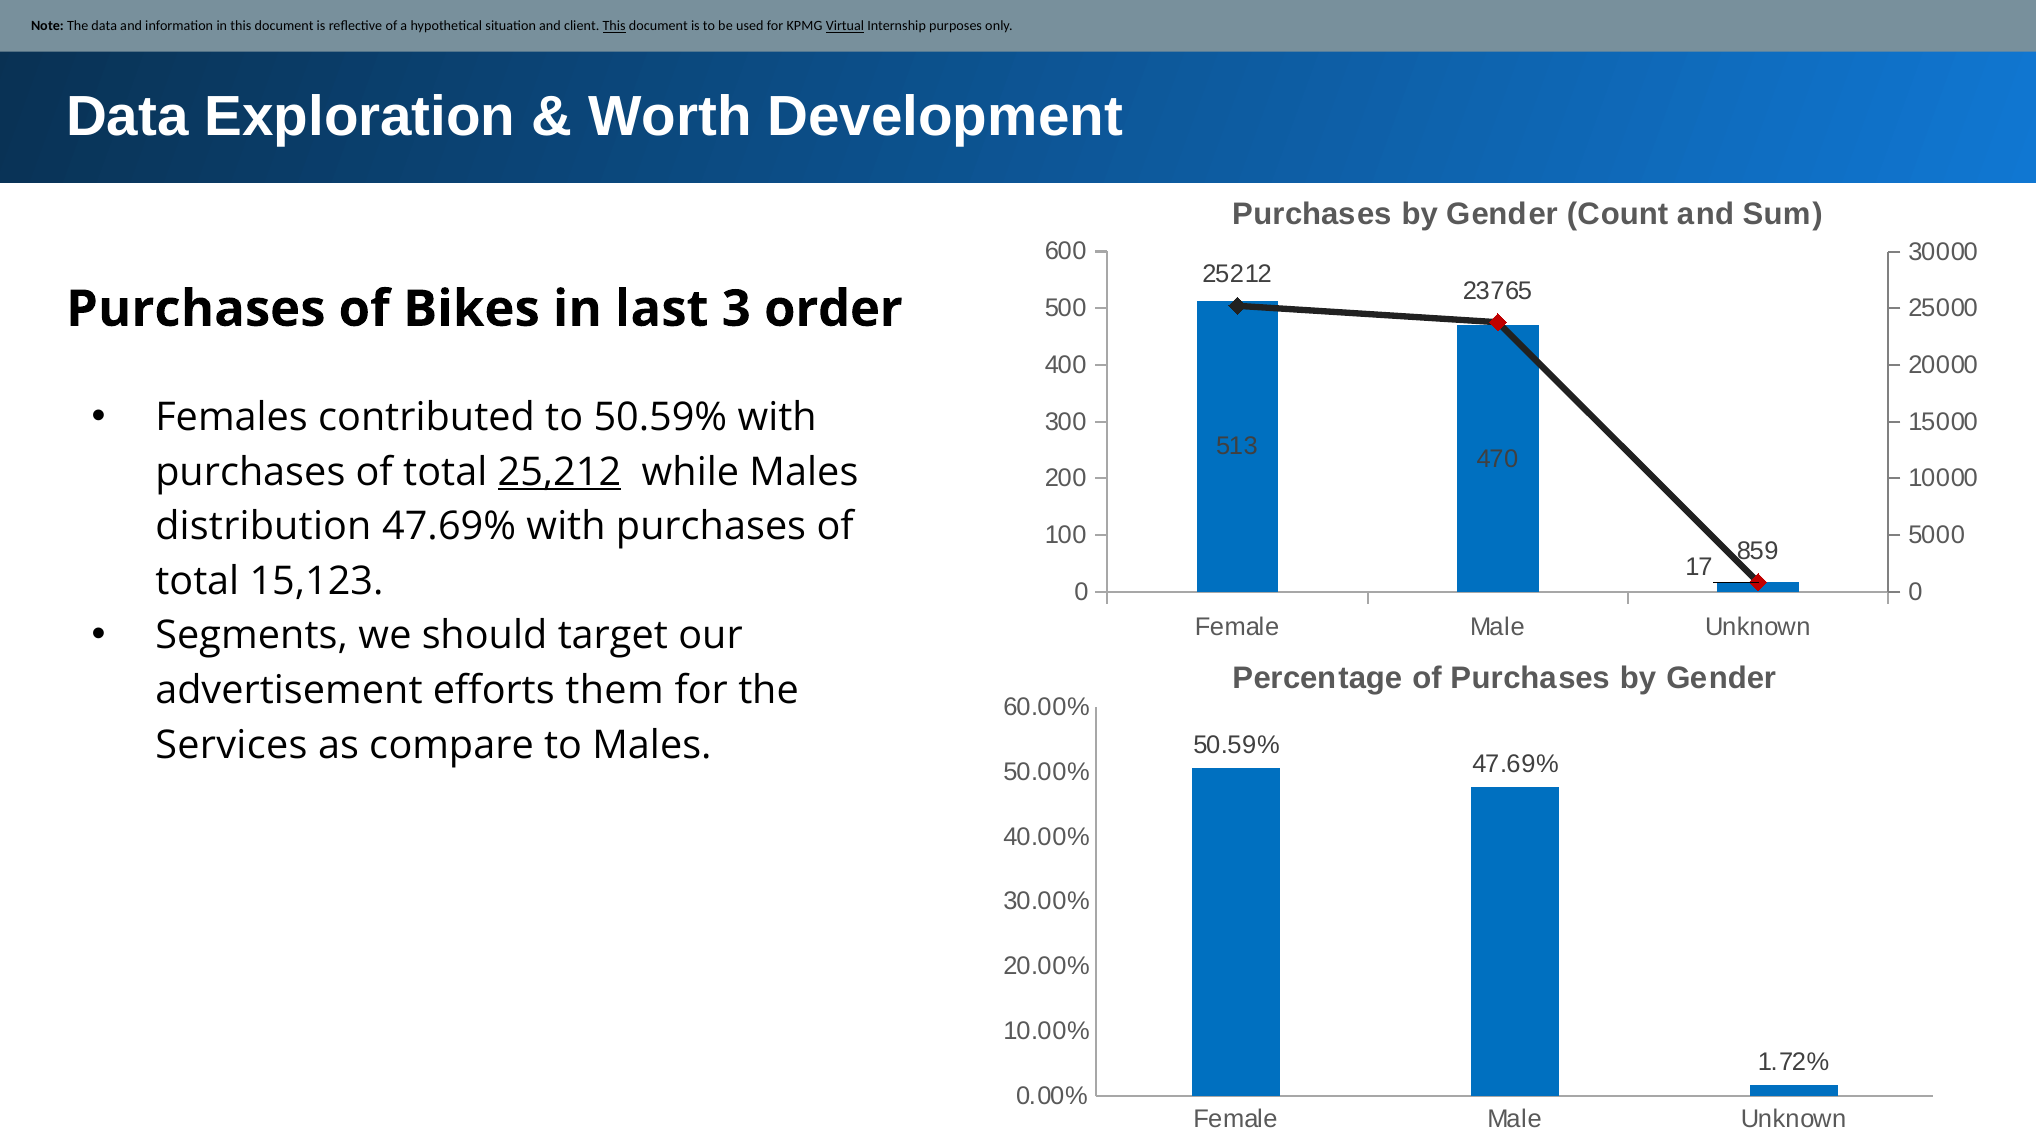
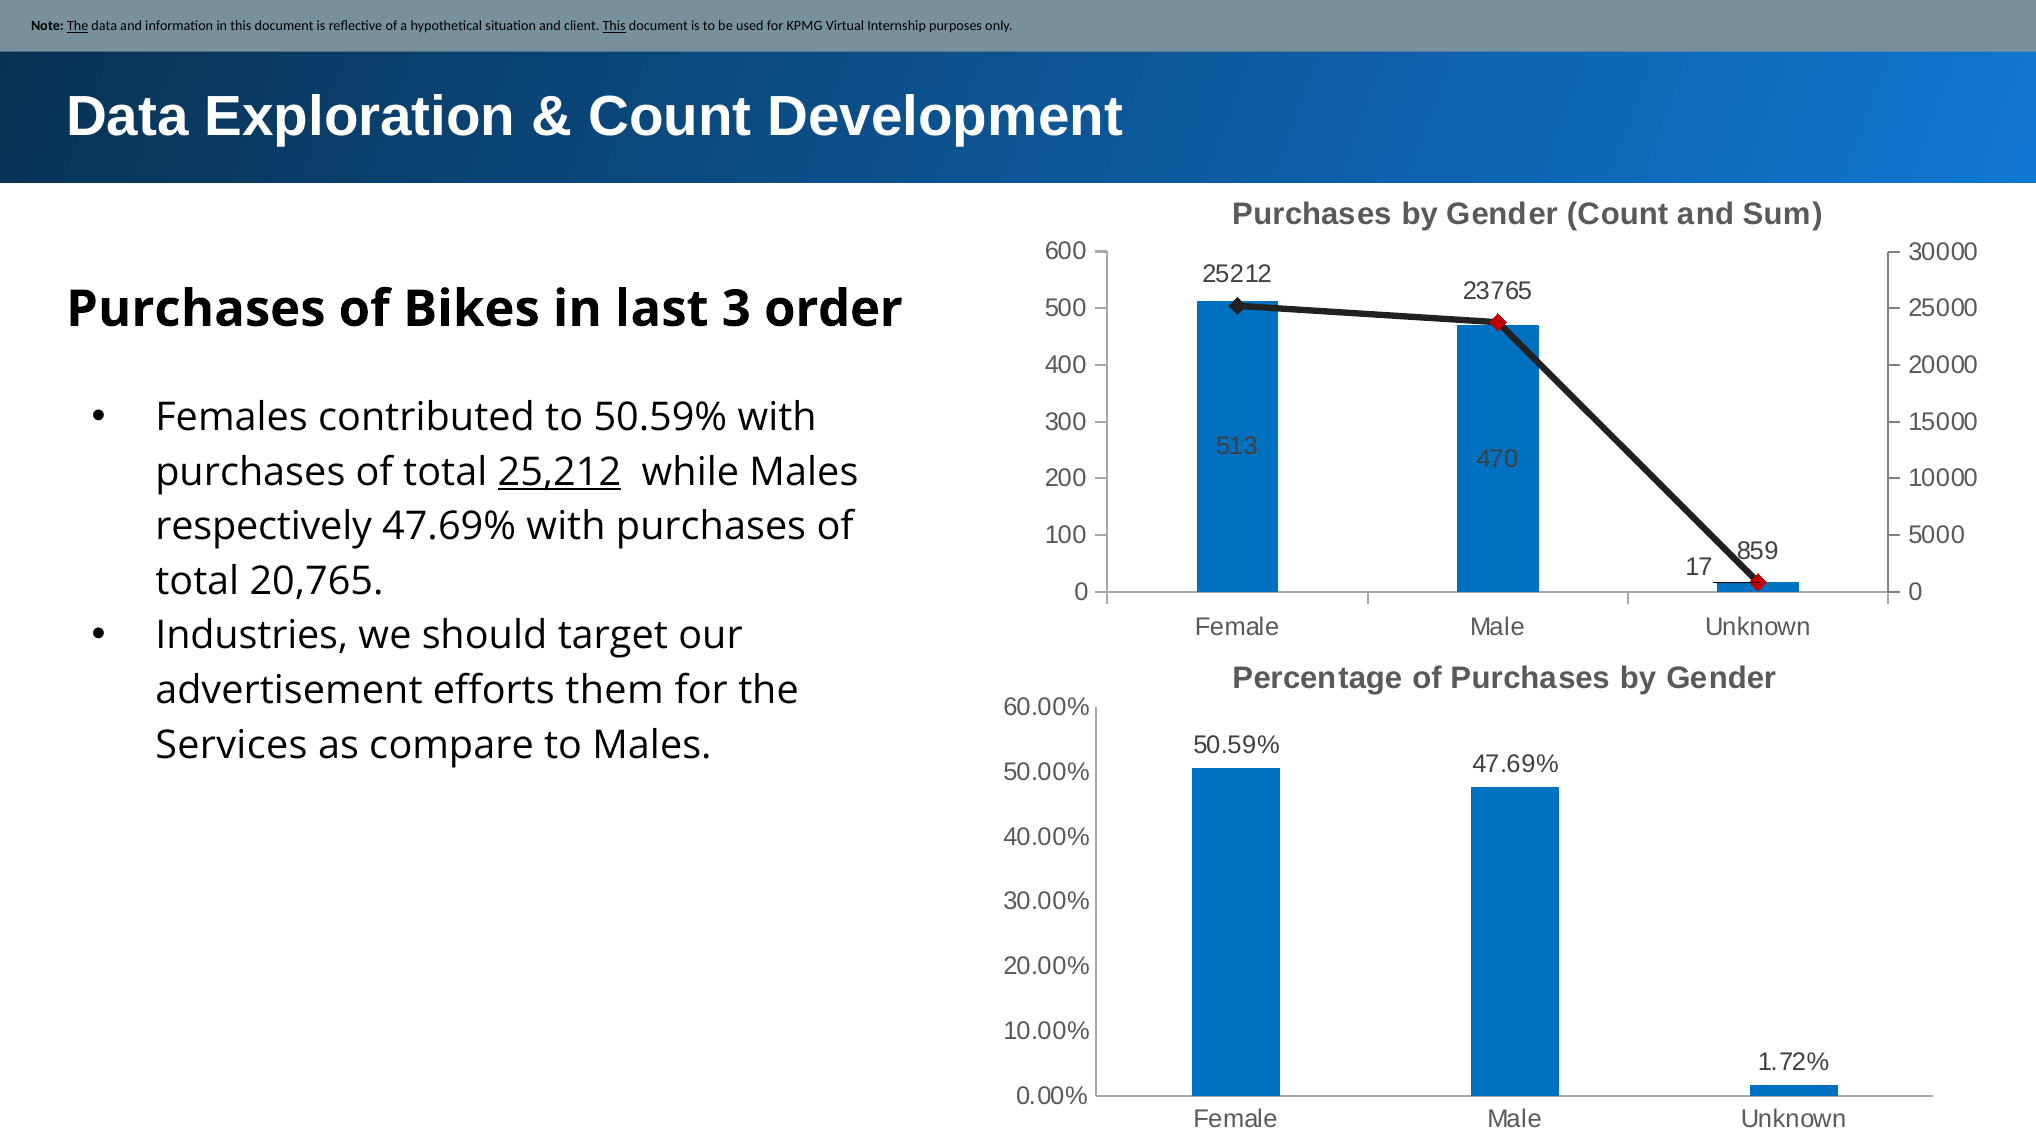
The underline: none -> present (78, 26)
Virtual underline: present -> none (845, 26)
Worth: Worth -> Count (670, 117)
distribution: distribution -> respectively (264, 527)
15,123: 15,123 -> 20,765 (317, 581)
Segments: Segments -> Industries (252, 636)
